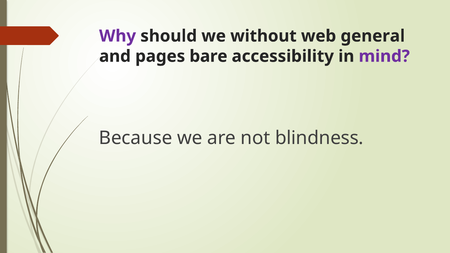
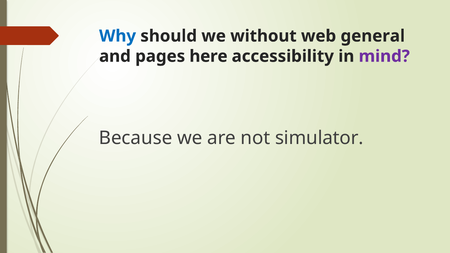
Why colour: purple -> blue (118, 36)
bare: bare -> here (208, 56)
blindness: blindness -> simulator (319, 138)
